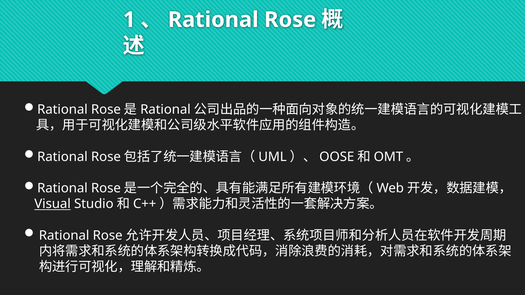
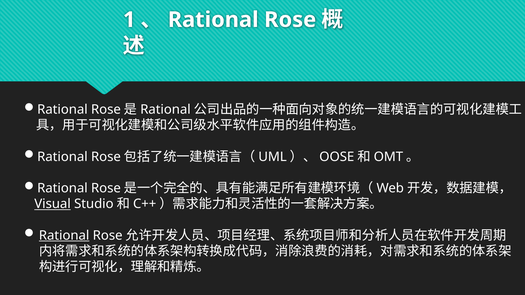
Rational underline: none -> present (64, 236)
